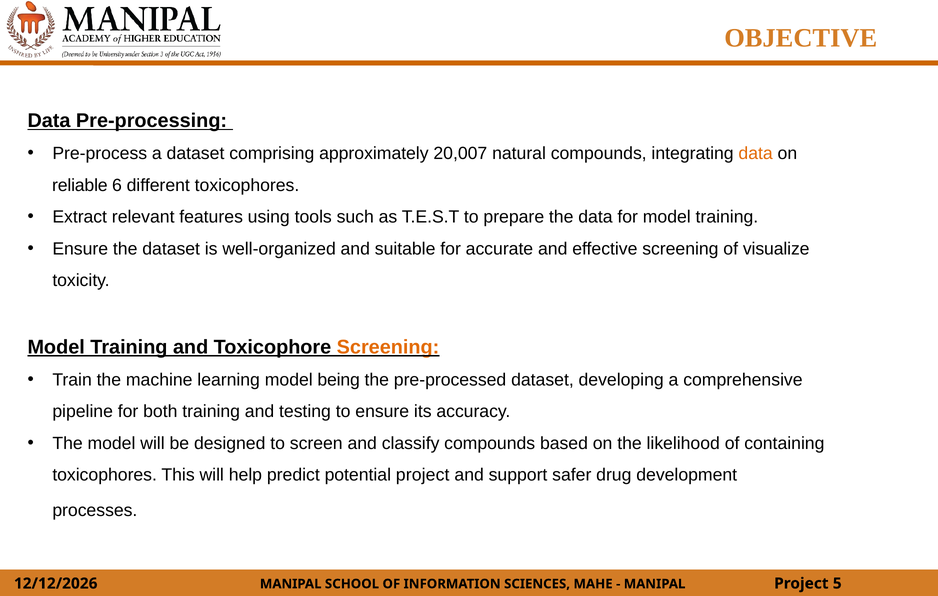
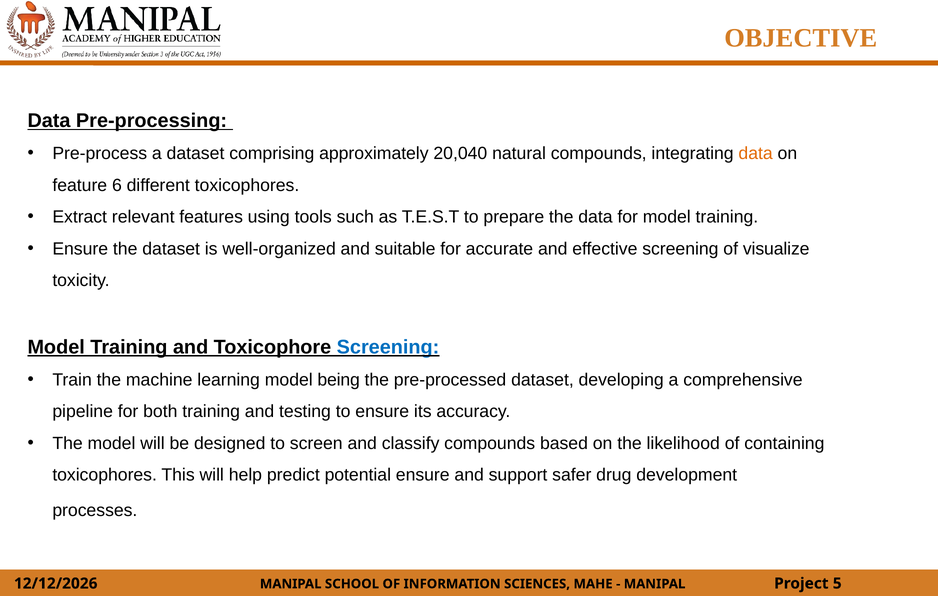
20,007: 20,007 -> 20,040 (460, 154)
reliable: reliable -> feature (80, 185)
Screening colour: orange -> blue (388, 347)
potential project: project -> ensure (423, 475)
